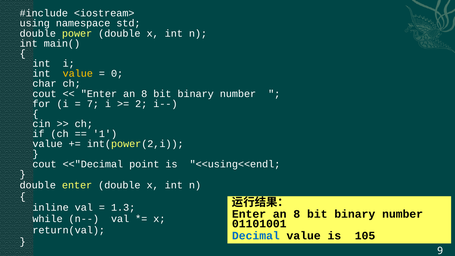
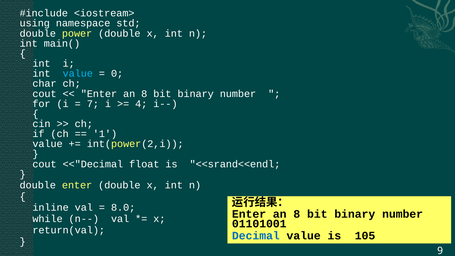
value colour: yellow -> light blue (78, 74)
2: 2 -> 4 (141, 104)
point: point -> float (144, 164)
<<using<<endl: <<using<<endl -> <<srand<<endl (235, 164)
1.3: 1.3 -> 8.0 (123, 208)
